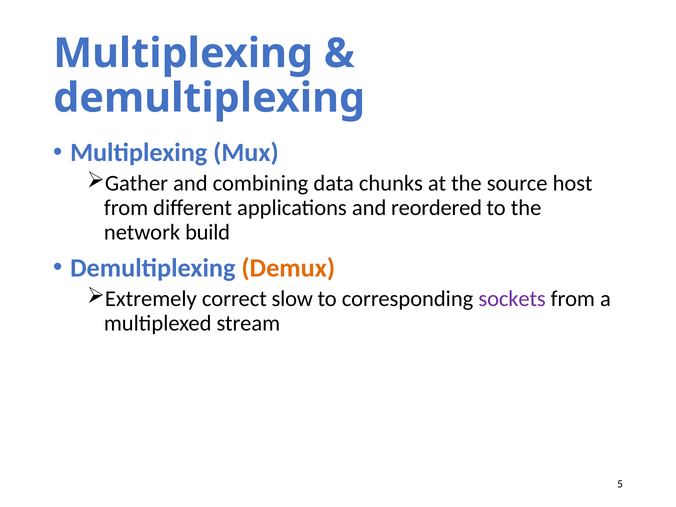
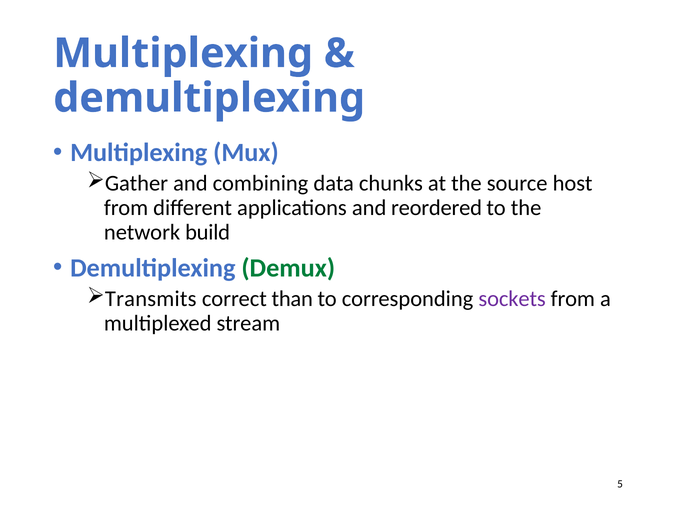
Demux colour: orange -> green (288, 268)
Extremely: Extremely -> Transmits (151, 299)
slow: slow -> than (292, 299)
